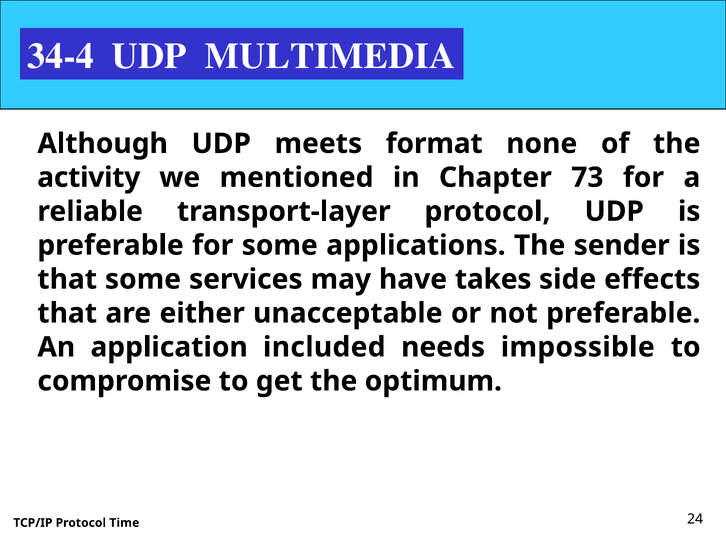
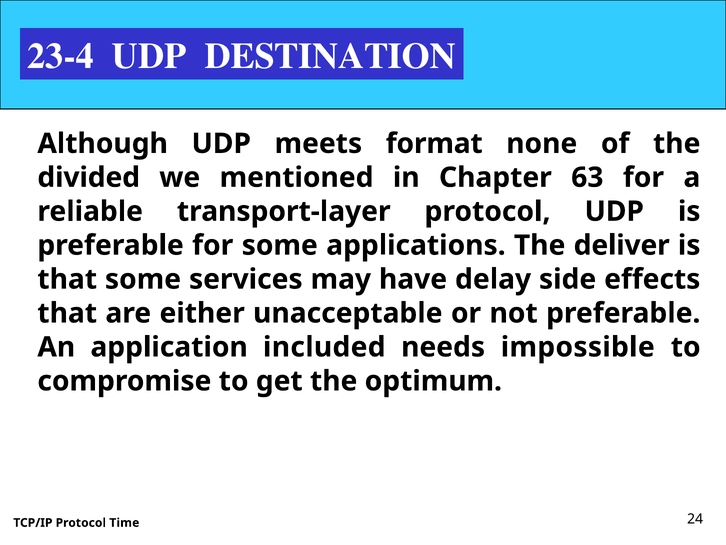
34-4: 34-4 -> 23-4 (61, 56)
MULTIMEDIA: MULTIMEDIA -> DESTINATION (330, 56)
activity: activity -> divided (89, 177)
73: 73 -> 63 (587, 177)
sender: sender -> deliver (622, 245)
takes: takes -> delay (493, 279)
